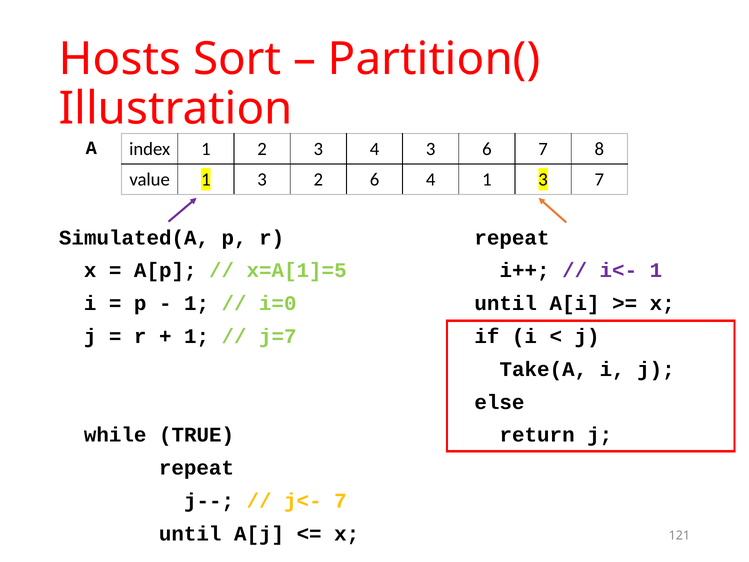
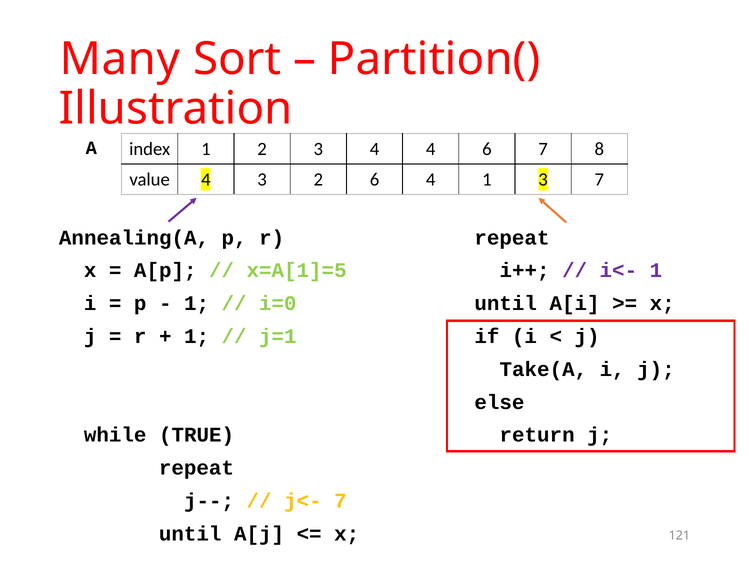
Hosts: Hosts -> Many (120, 59)
4 3: 3 -> 4 (431, 149)
value 1: 1 -> 4 (206, 179)
Simulated(A: Simulated(A -> Annealing(A (134, 238)
j=7: j=7 -> j=1 (278, 336)
